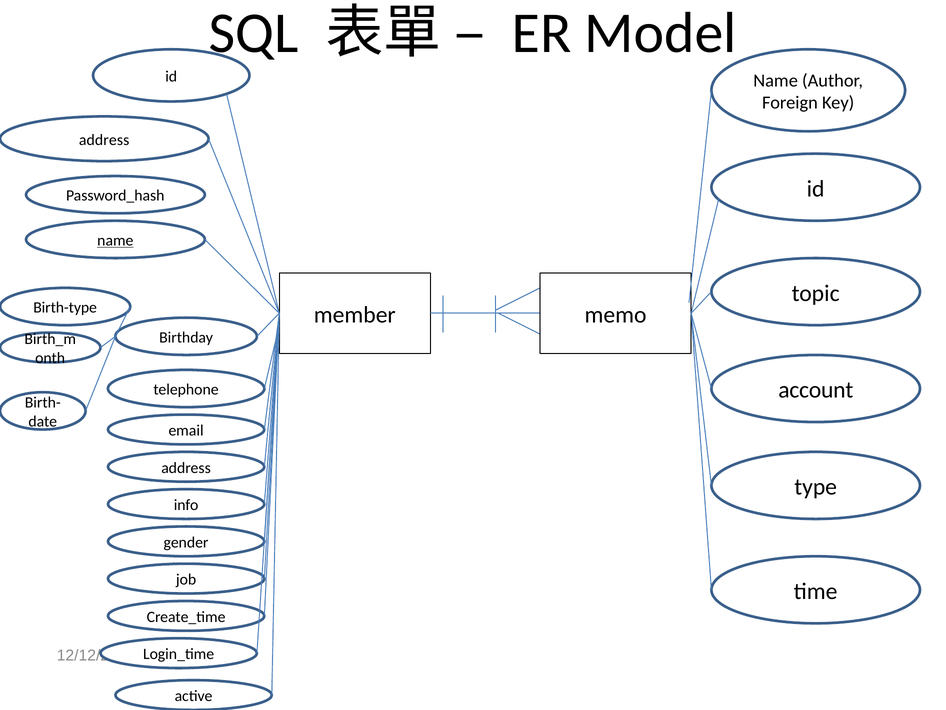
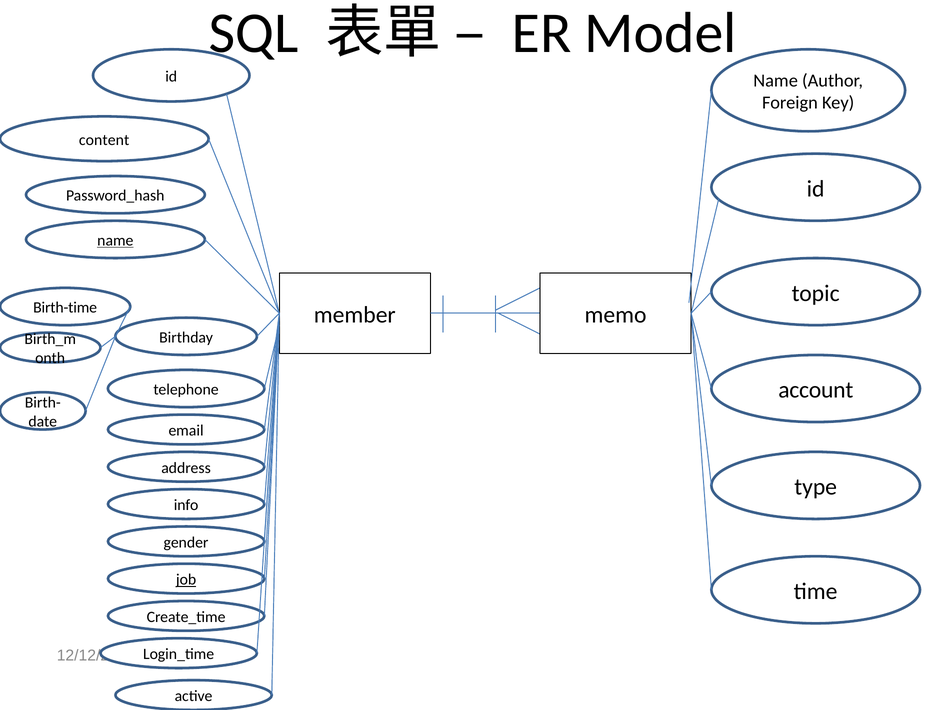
address: address -> content (104, 140)
Birth-type: Birth-type -> Birth-time (65, 307)
job underline: none -> present (186, 579)
